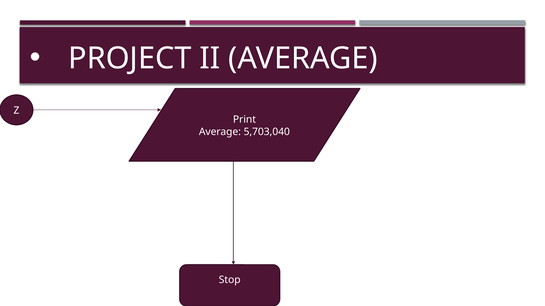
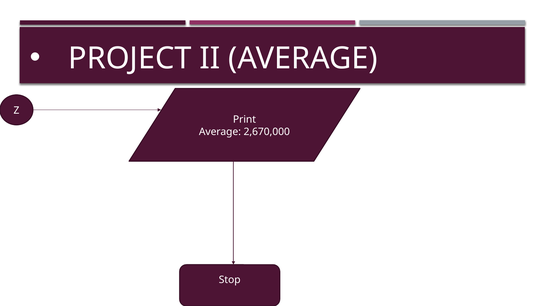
5,703,040: 5,703,040 -> 2,670,000 (267, 132)
